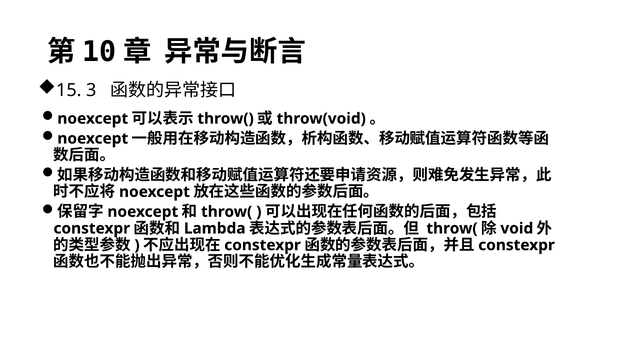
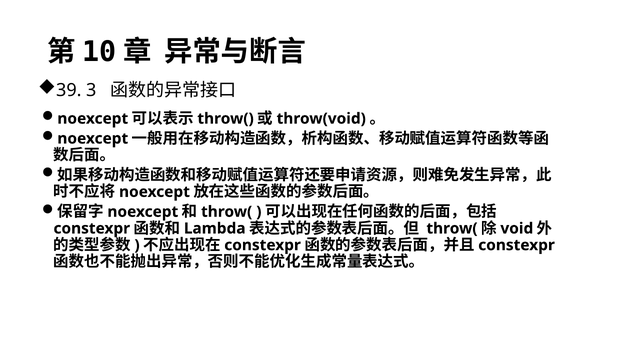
15: 15 -> 39 (69, 90)
